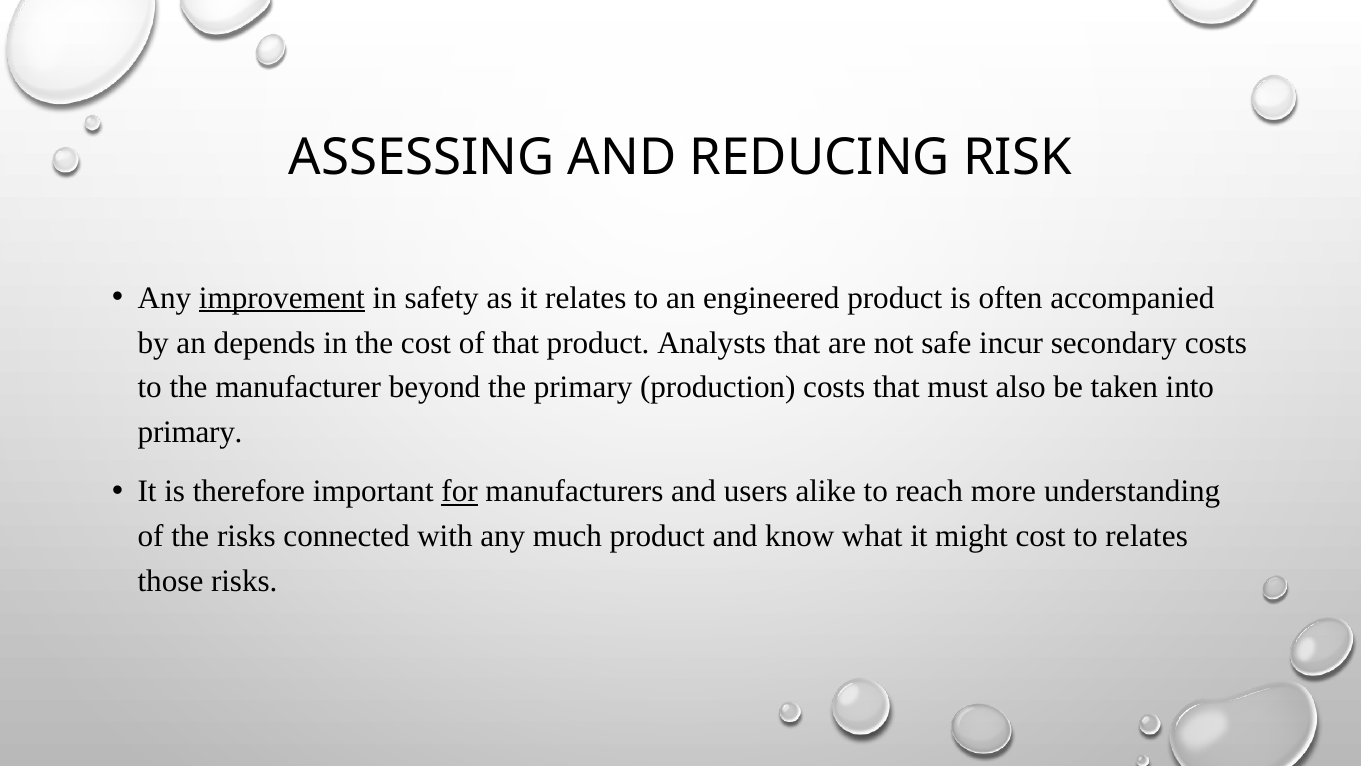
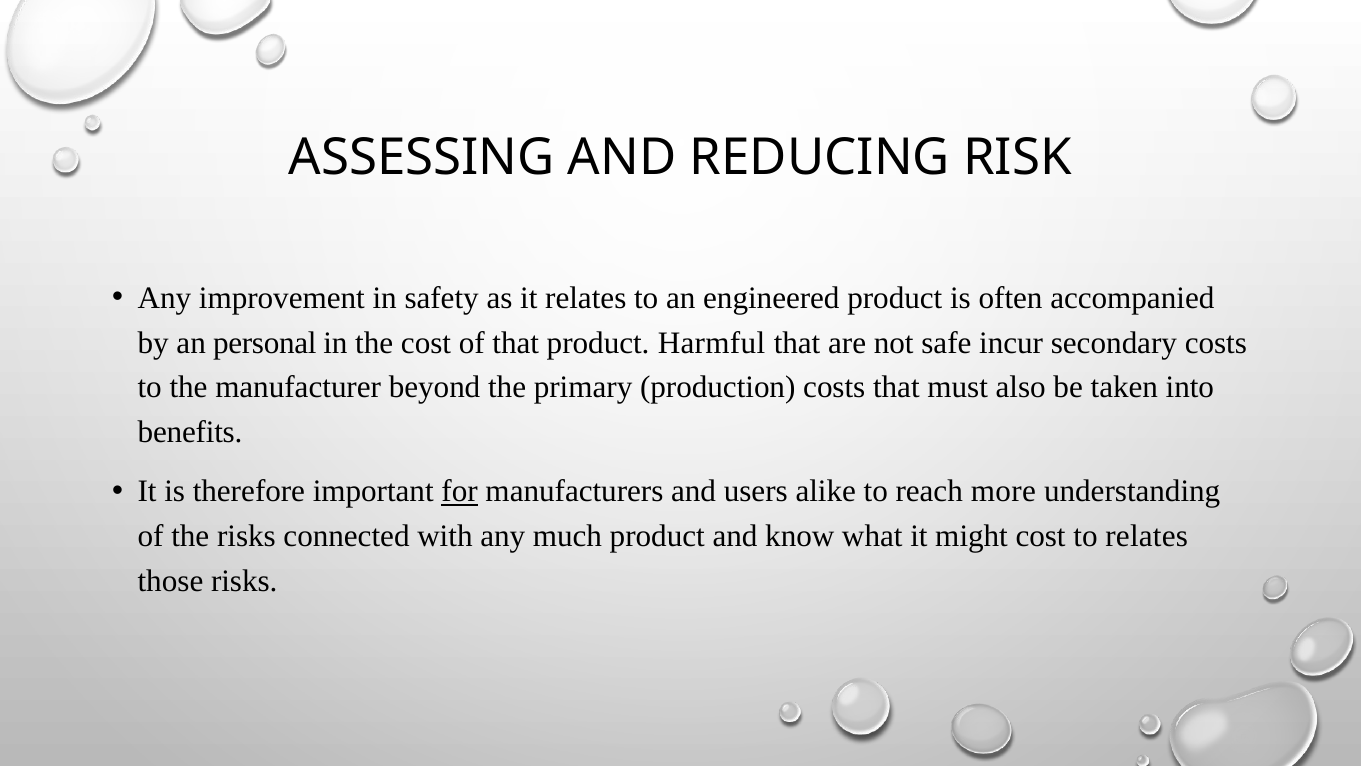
improvement underline: present -> none (282, 298)
depends: depends -> personal (265, 343)
Analysts: Analysts -> Harmful (712, 343)
primary: primary -> benefits (190, 432)
